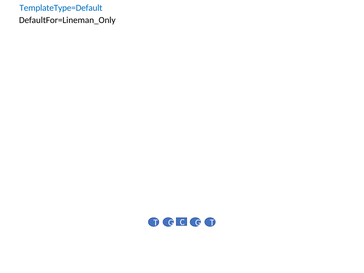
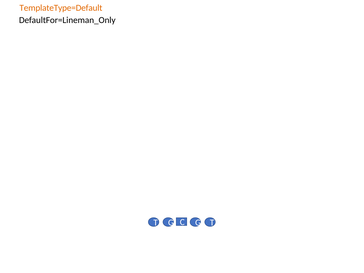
TemplateType=Default colour: blue -> orange (61, 8)
